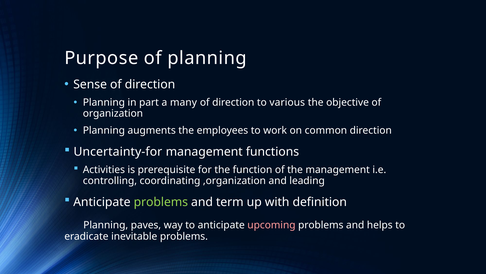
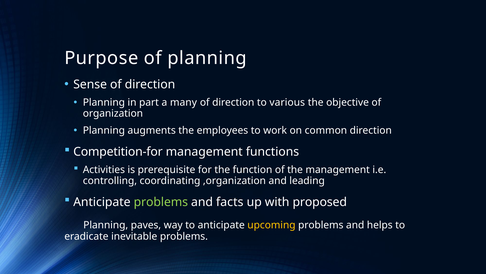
Uncertainty-for: Uncertainty-for -> Competition-for (118, 151)
term: term -> facts (230, 202)
definition: definition -> proposed (320, 202)
upcoming colour: pink -> yellow (271, 225)
